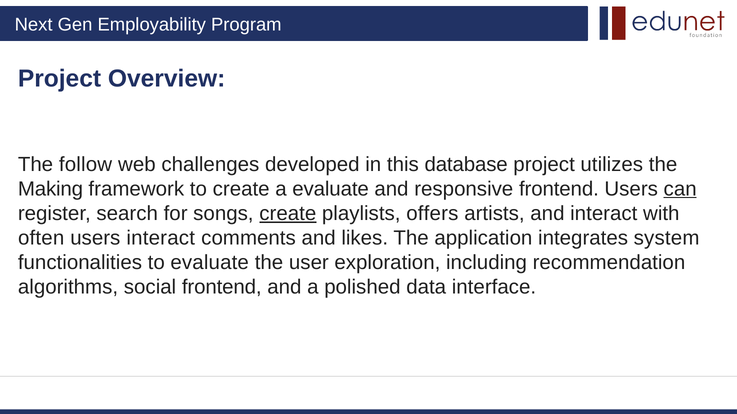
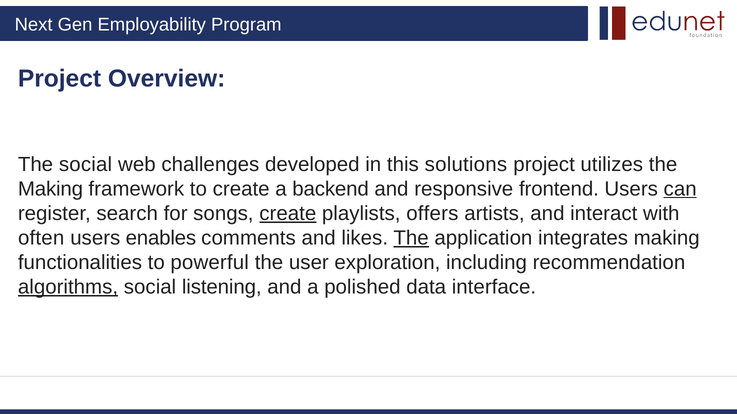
The follow: follow -> social (86, 165)
database: database -> solutions (466, 165)
a evaluate: evaluate -> backend (331, 189)
users interact: interact -> enables (161, 238)
The underline: none -> present (411, 238)
integrates system: system -> making (667, 238)
to evaluate: evaluate -> powerful (210, 263)
algorithms underline: none -> present (68, 287)
social frontend: frontend -> listening (222, 287)
